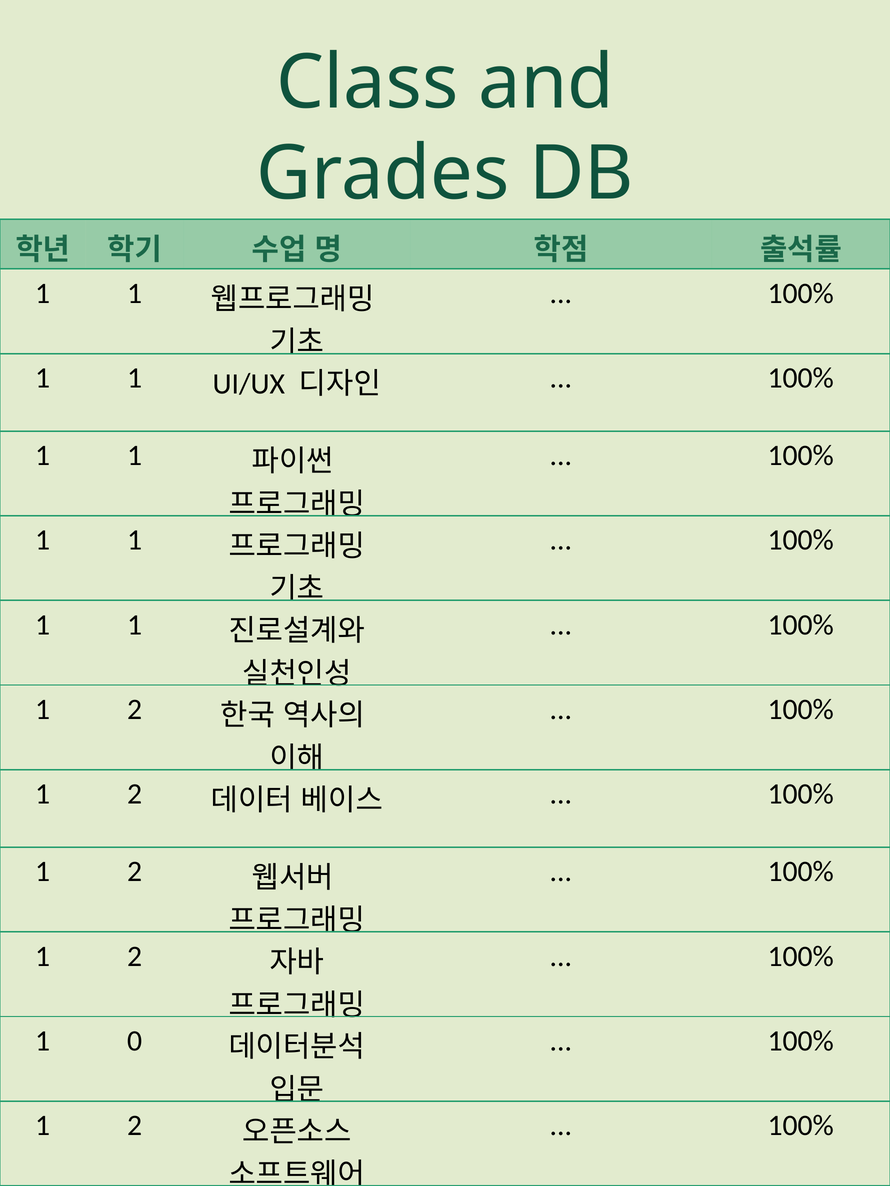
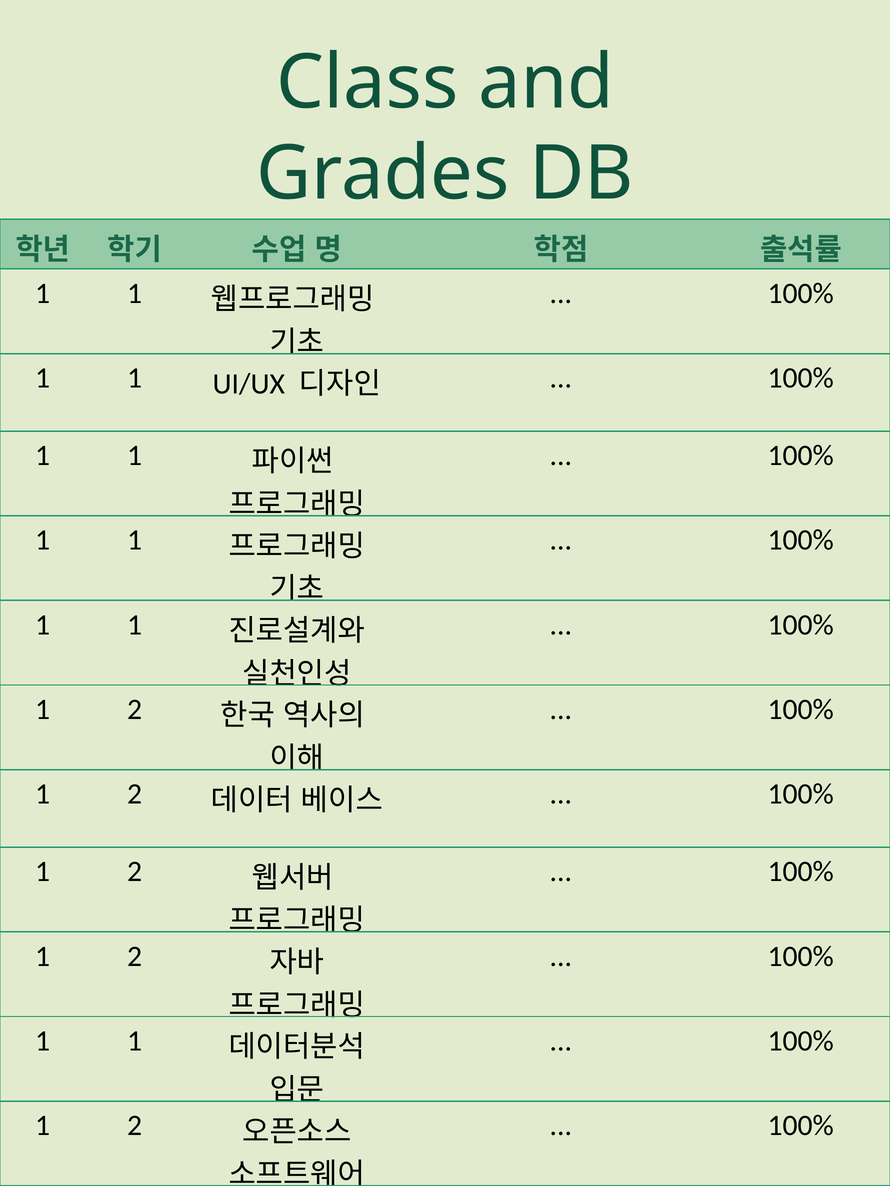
0: 0 -> 1 (135, 1041)
